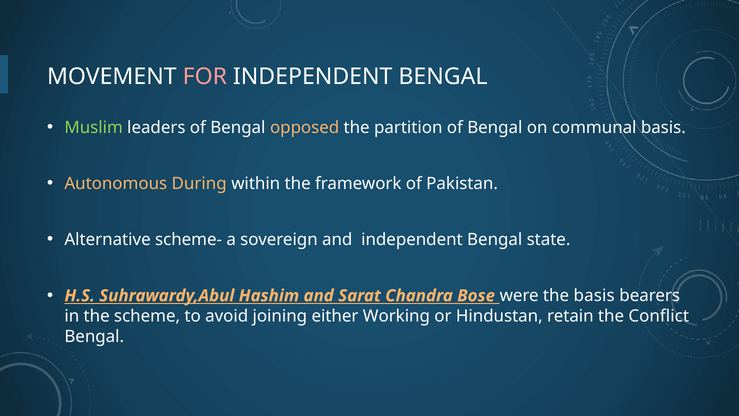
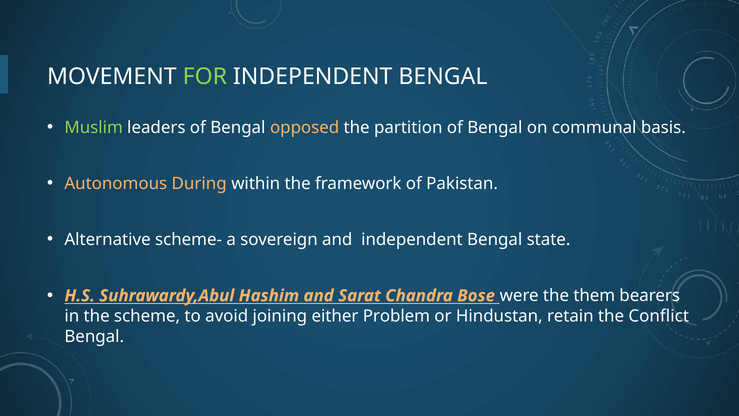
FOR colour: pink -> light green (205, 77)
the basis: basis -> them (594, 296)
Working: Working -> Problem (396, 316)
